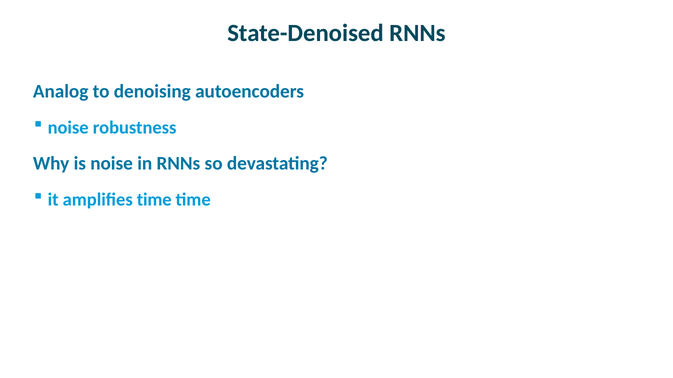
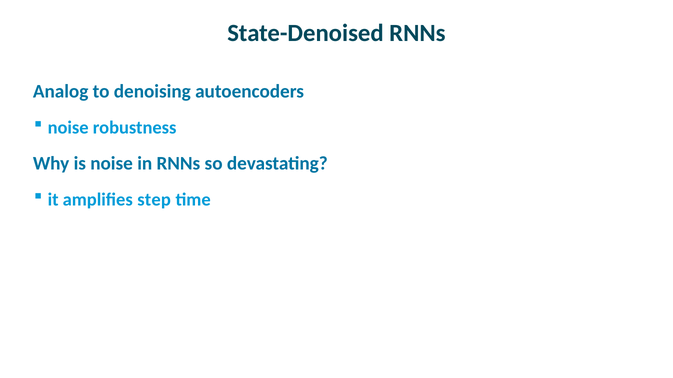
amplifies time: time -> step (154, 200)
